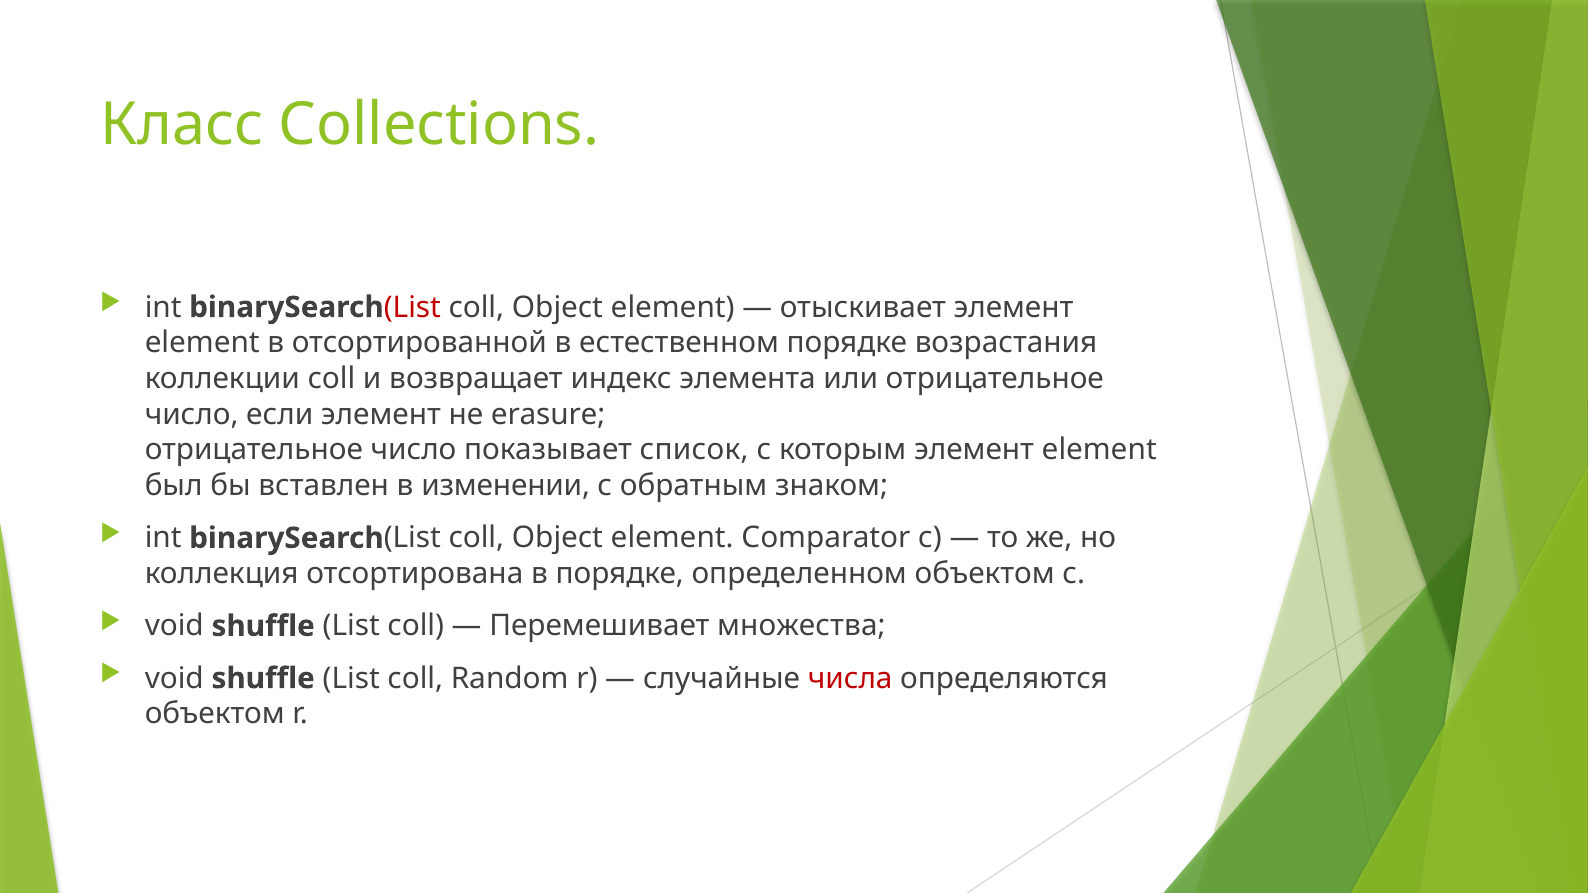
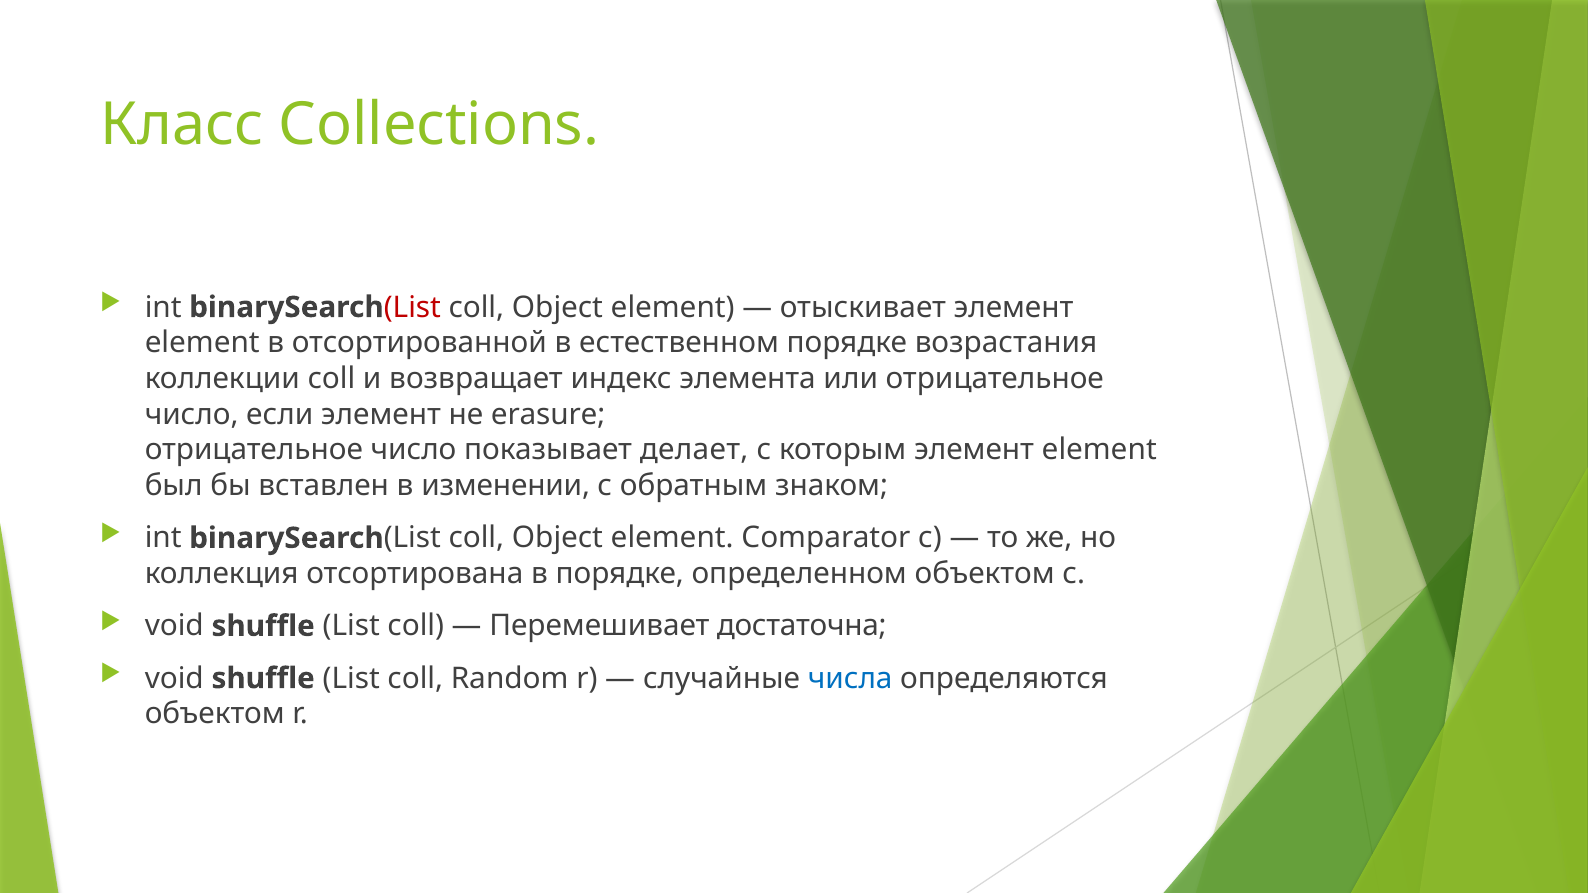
список: список -> делает (694, 450)
множества: множества -> достаточна (802, 626)
числа colour: red -> blue (850, 679)
